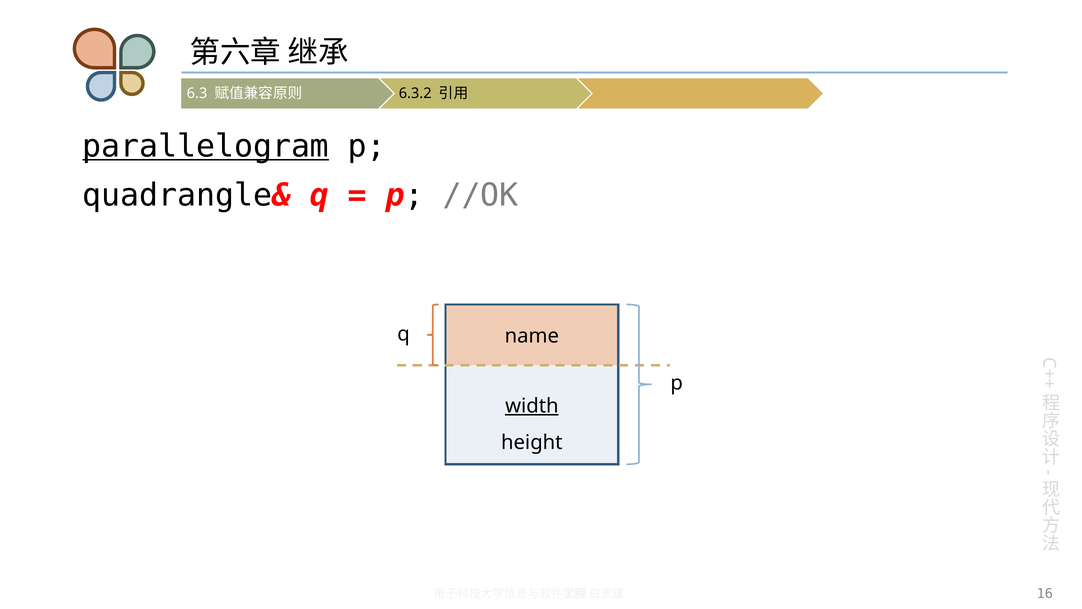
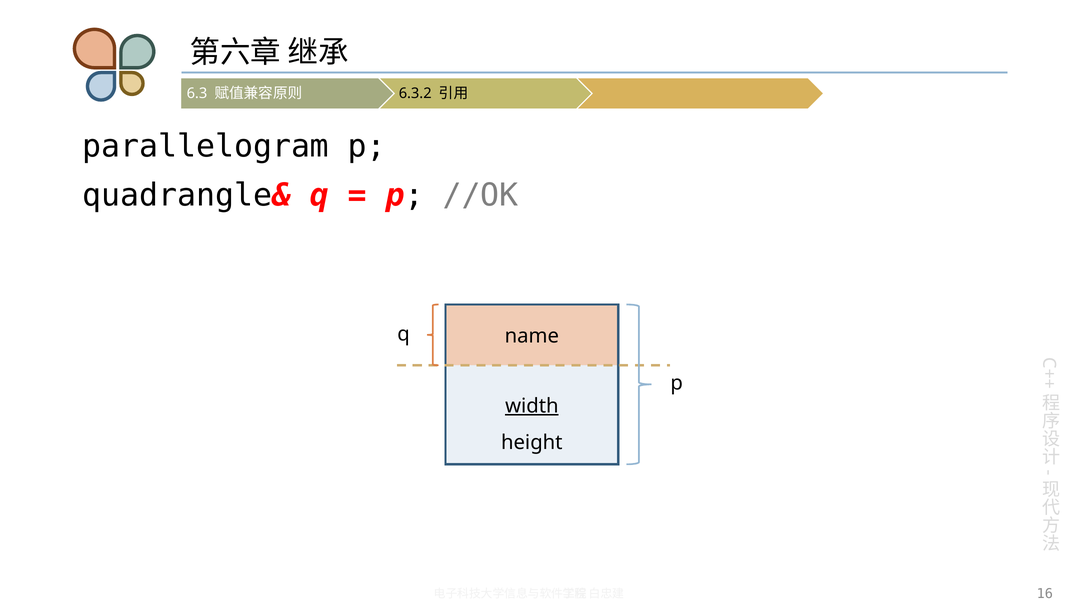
parallelogram underline: present -> none (206, 146)
